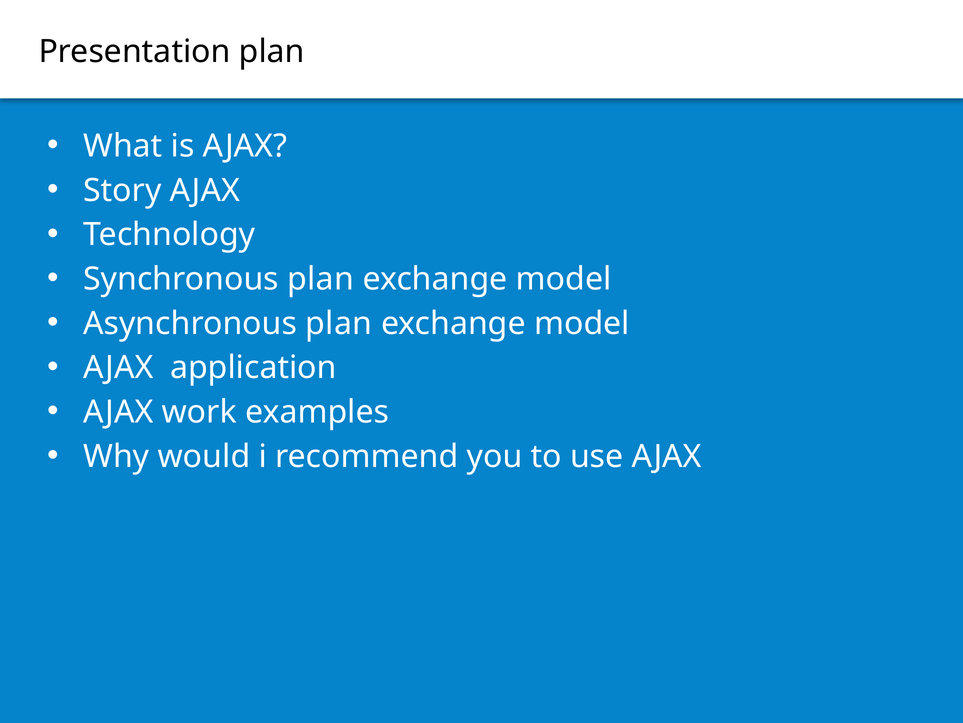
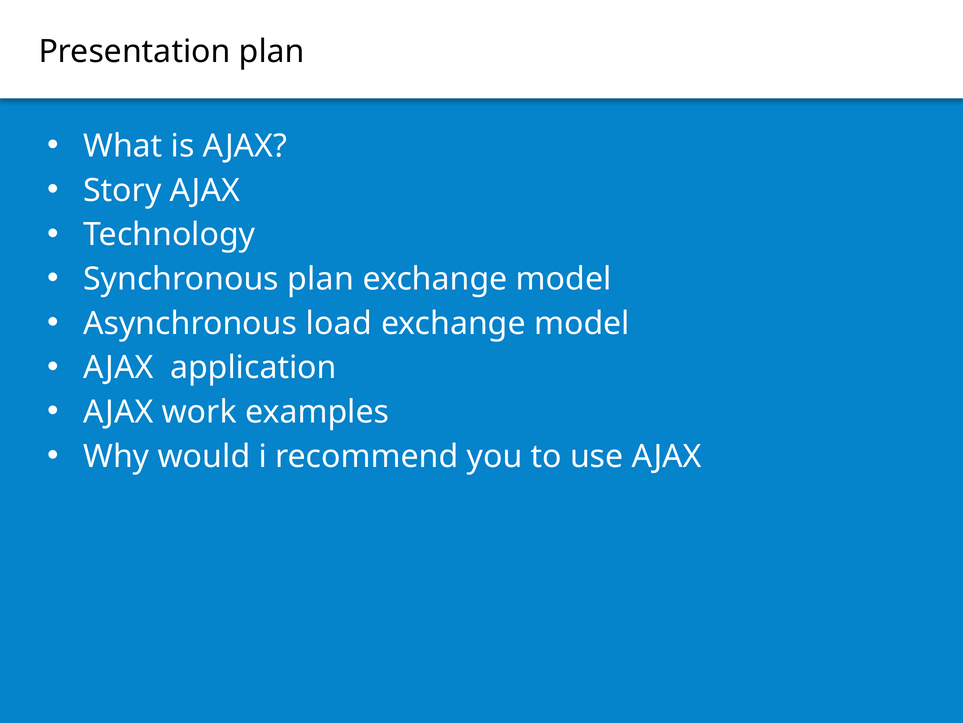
Asynchronous plan: plan -> load (339, 323)
